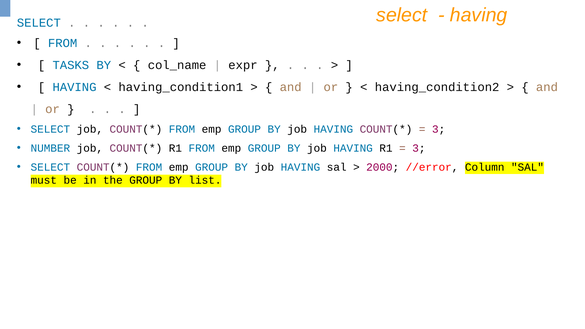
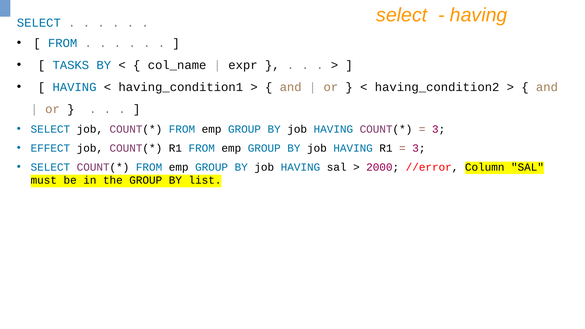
NUMBER: NUMBER -> EFFECT (50, 148)
